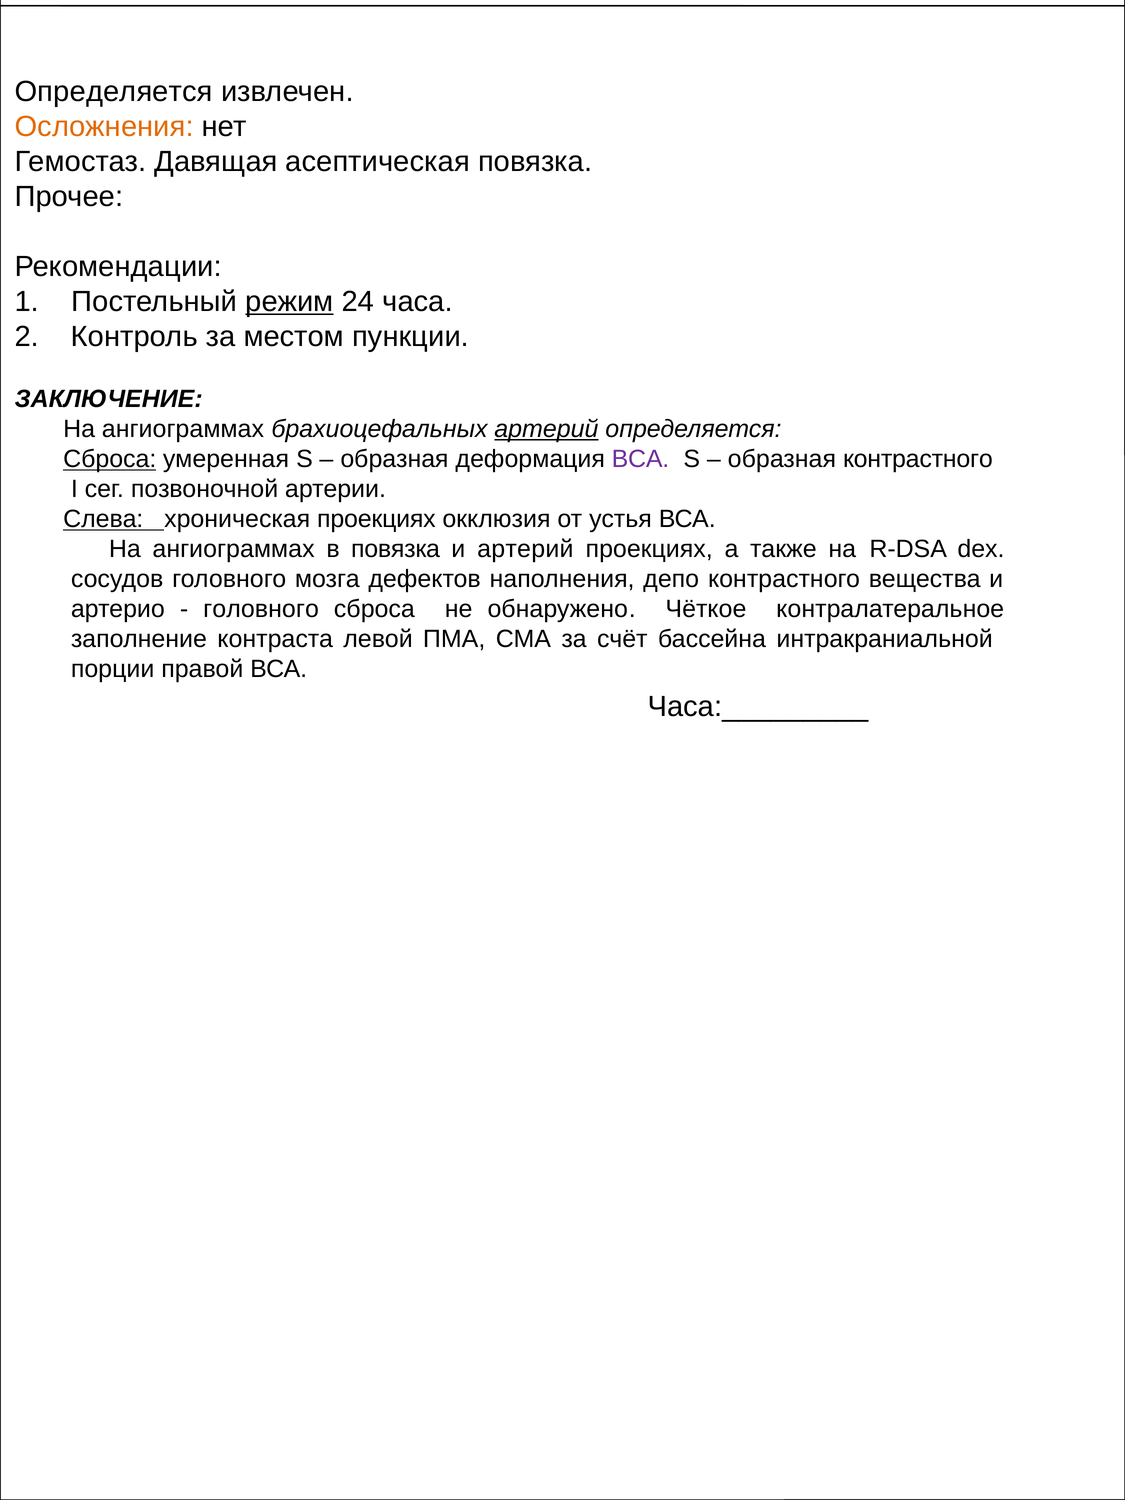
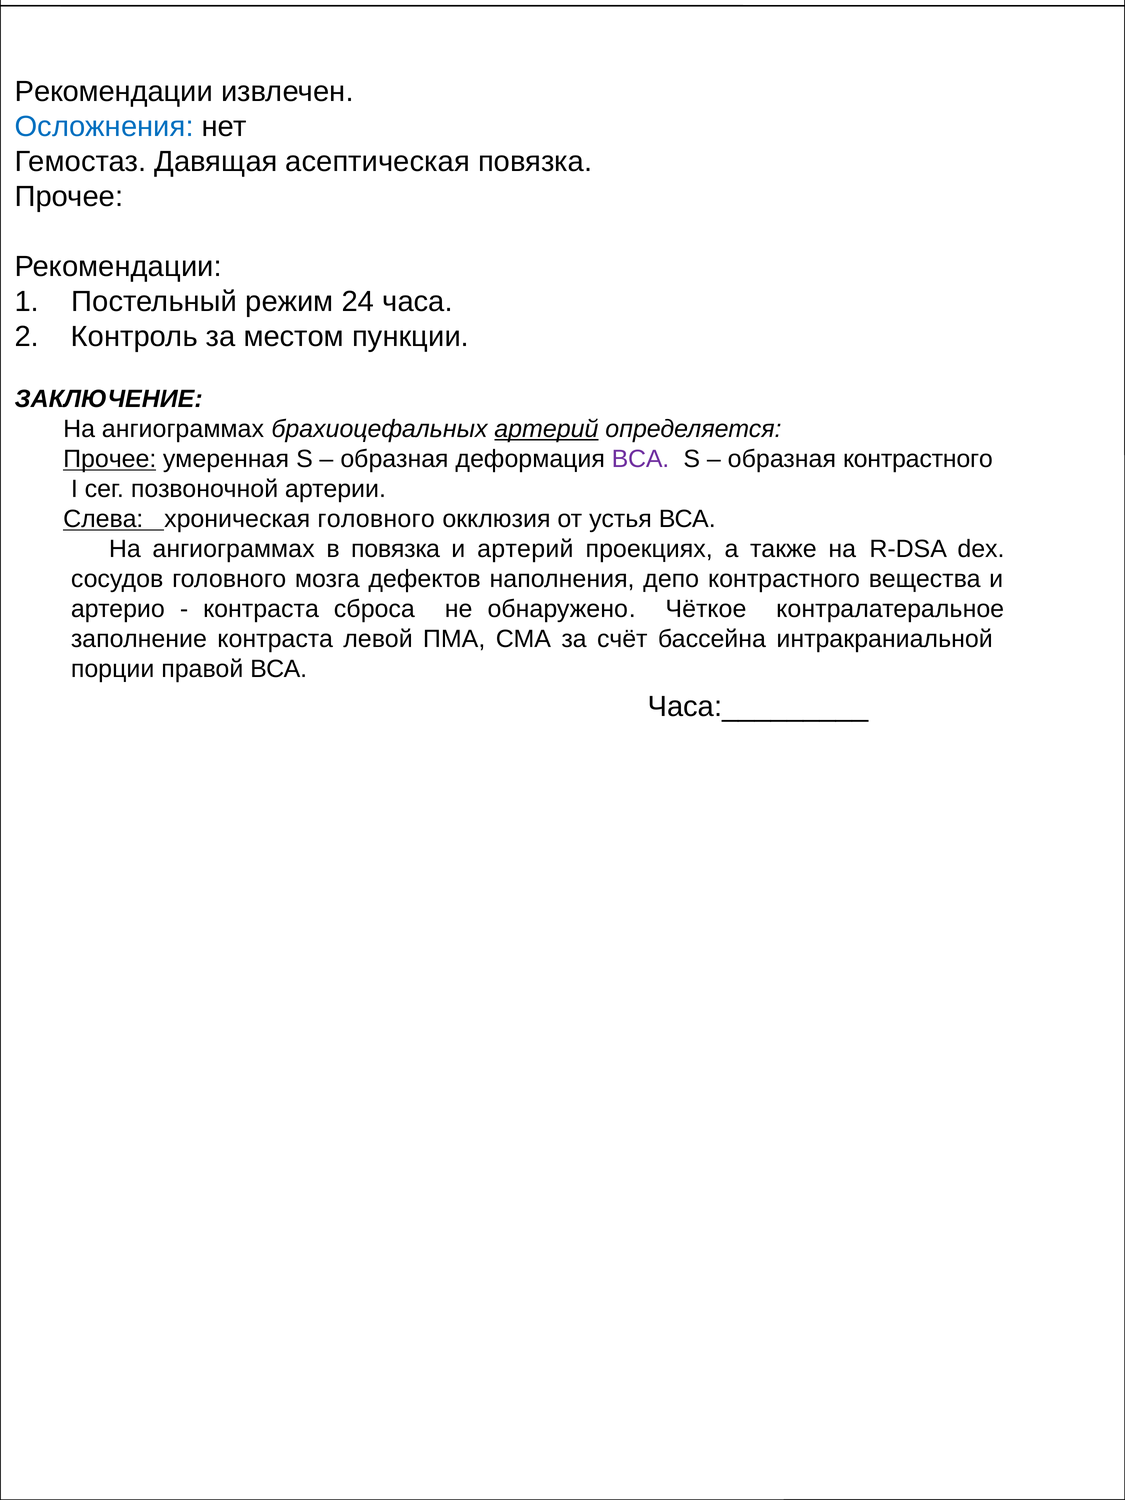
Определяется: Определяется -> Рекомендации (114, 92)
Осложнения colour: orange -> blue (104, 127)
режим underline: present -> none (289, 302)
Сброса: Сброса -> Прочее (110, 459)
хроническая проекциях: проекциях -> головного (376, 519)
головного: головного -> контраста (261, 609)
